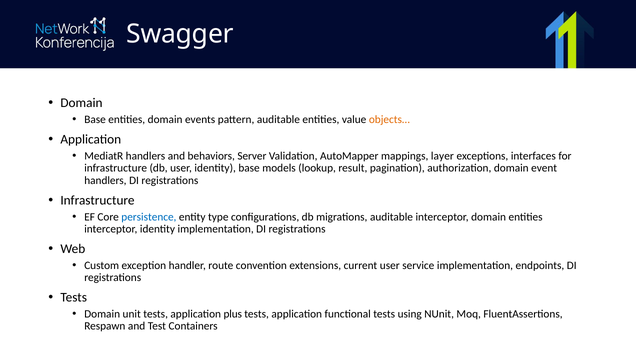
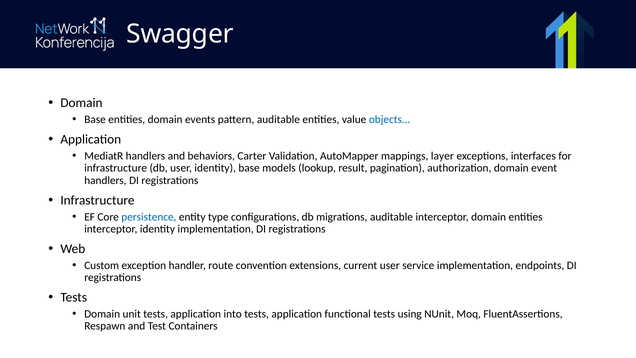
objects… colour: orange -> blue (389, 120)
Server: Server -> Carter (252, 156)
plus: plus -> into (233, 314)
